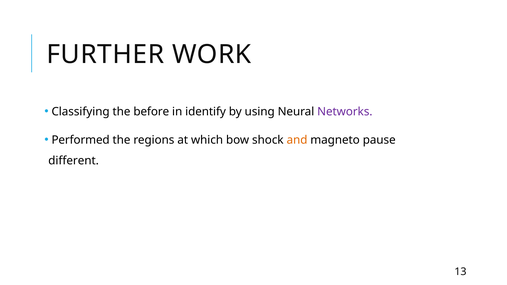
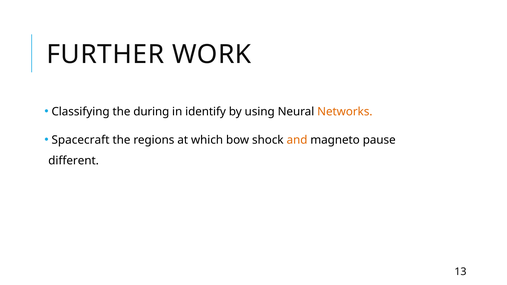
before: before -> during (151, 112)
Networks colour: purple -> orange (345, 112)
Performed: Performed -> Spacecraft (80, 140)
